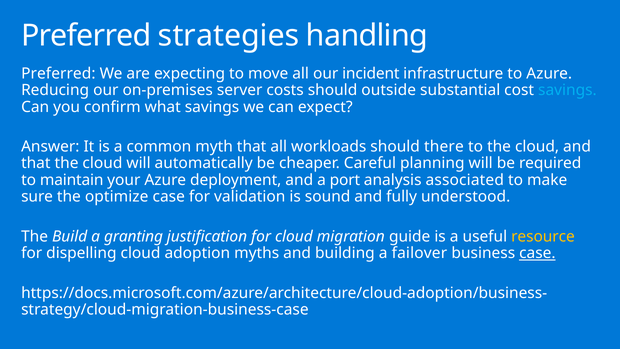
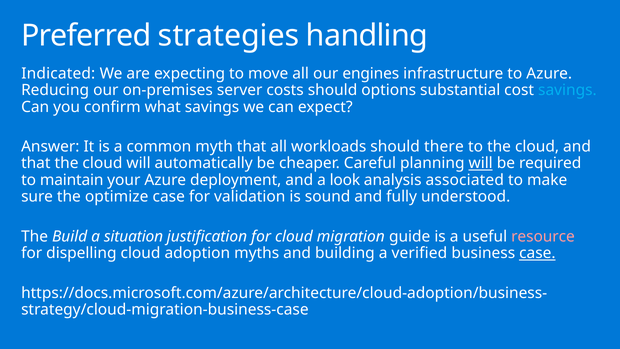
Preferred: Preferred -> Indicated (58, 73)
incident: incident -> engines (371, 73)
outside: outside -> options (389, 90)
will underline: none -> present (481, 163)
port: port -> look (345, 180)
granting: granting -> situation (134, 236)
resource colour: yellow -> pink (543, 236)
failover: failover -> verified (419, 253)
